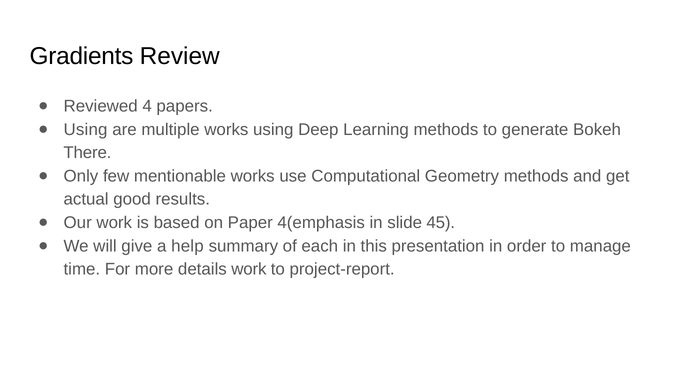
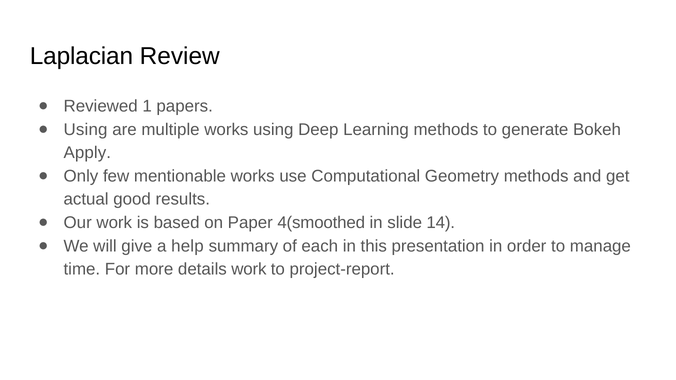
Gradients: Gradients -> Laplacian (81, 56)
4: 4 -> 1 (147, 106)
There: There -> Apply (87, 153)
4(emphasis: 4(emphasis -> 4(smoothed (321, 223)
45: 45 -> 14 (441, 223)
